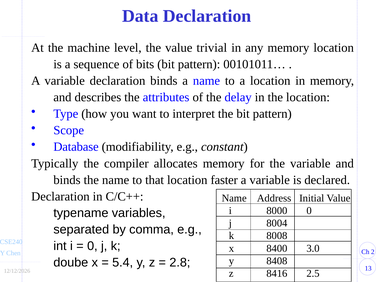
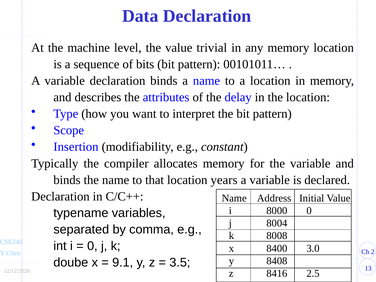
Database: Database -> Insertion (76, 147)
faster: faster -> years (224, 180)
5.4: 5.4 -> 9.1 (123, 263)
2.8: 2.8 -> 3.5 (180, 263)
